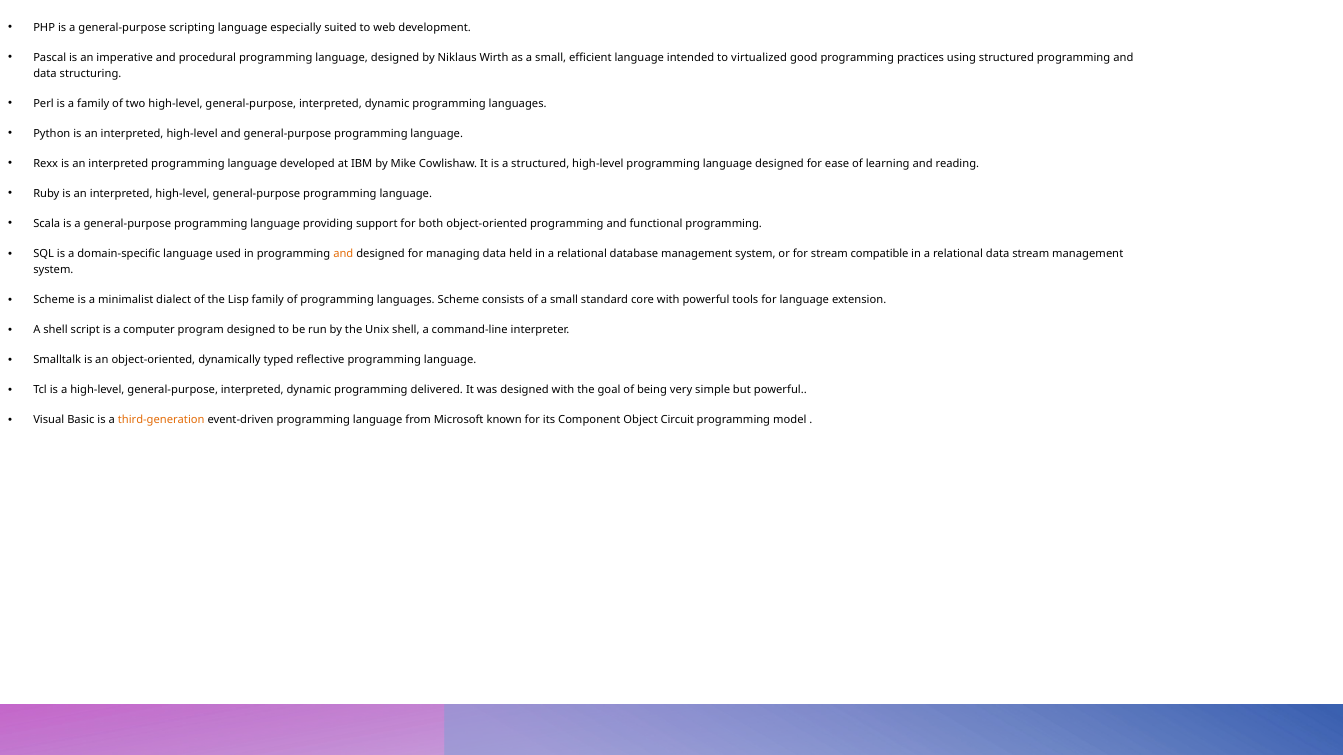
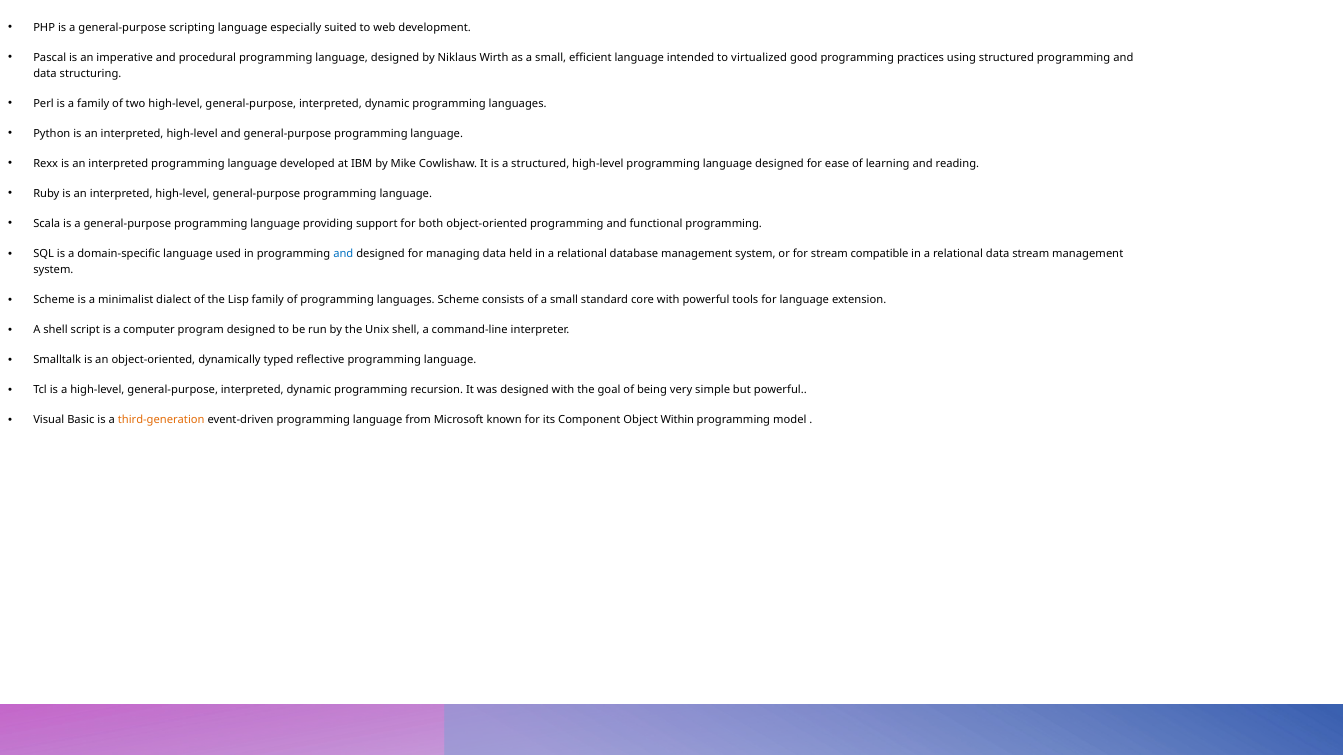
and colour: orange -> blue (343, 254)
delivered: delivered -> recursion (437, 390)
Circuit: Circuit -> Within (677, 420)
